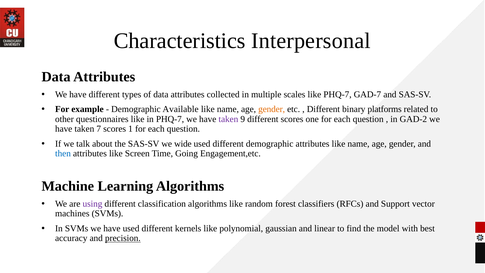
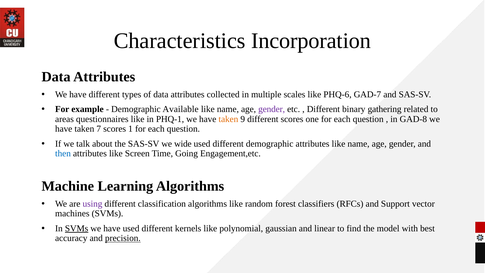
Interpersonal: Interpersonal -> Incorporation (311, 41)
like PHQ-7: PHQ-7 -> PHQ-6 (338, 94)
gender colour: orange -> purple (272, 109)
platforms: platforms -> gathering (385, 109)
other: other -> areas (64, 119)
in PHQ-7: PHQ-7 -> PHQ-1 (170, 119)
taken colour: purple -> orange (228, 119)
GAD-2: GAD-2 -> GAD-8 (413, 119)
SVMs underline: none -> present (77, 228)
